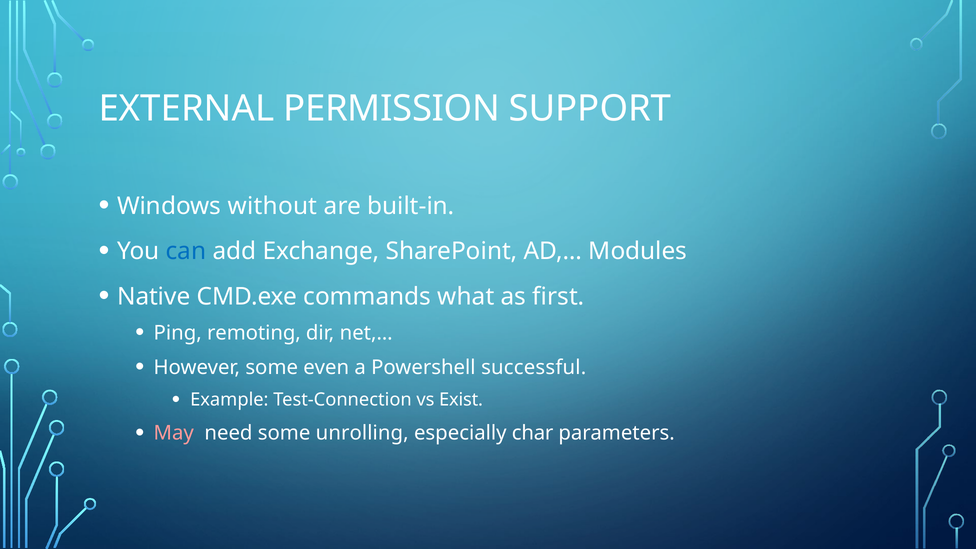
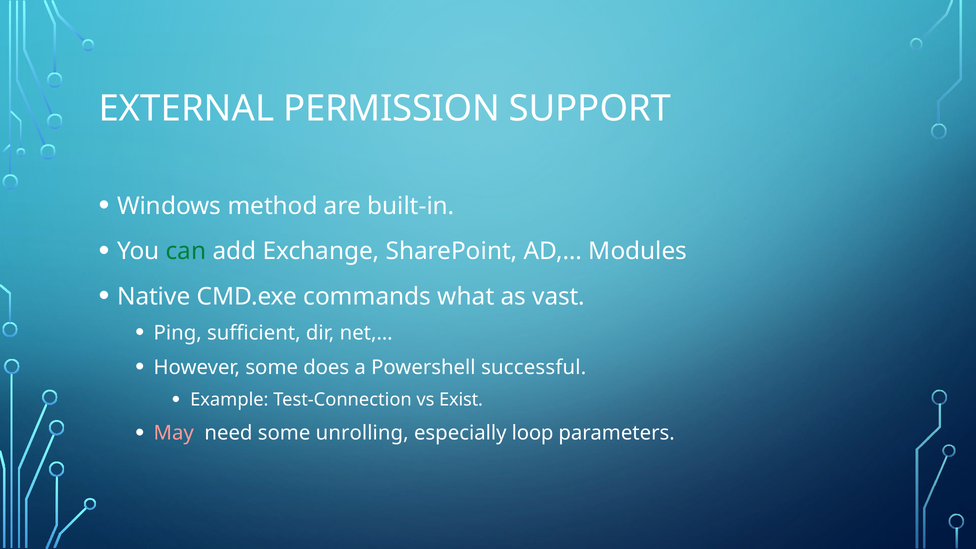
without: without -> method (273, 206)
can colour: blue -> green (186, 251)
first: first -> vast (559, 297)
remoting: remoting -> sufficient (254, 333)
even: even -> does (326, 367)
char: char -> loop (533, 433)
